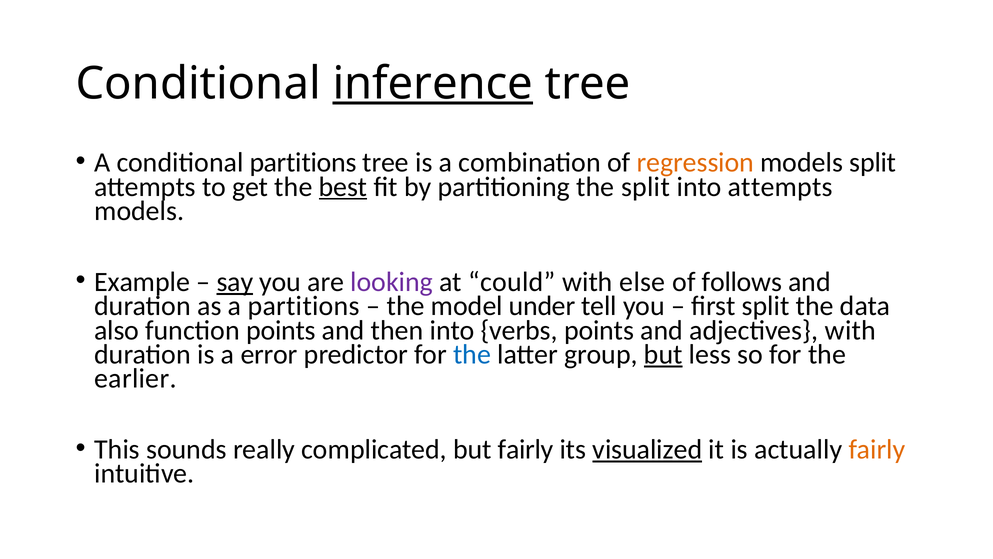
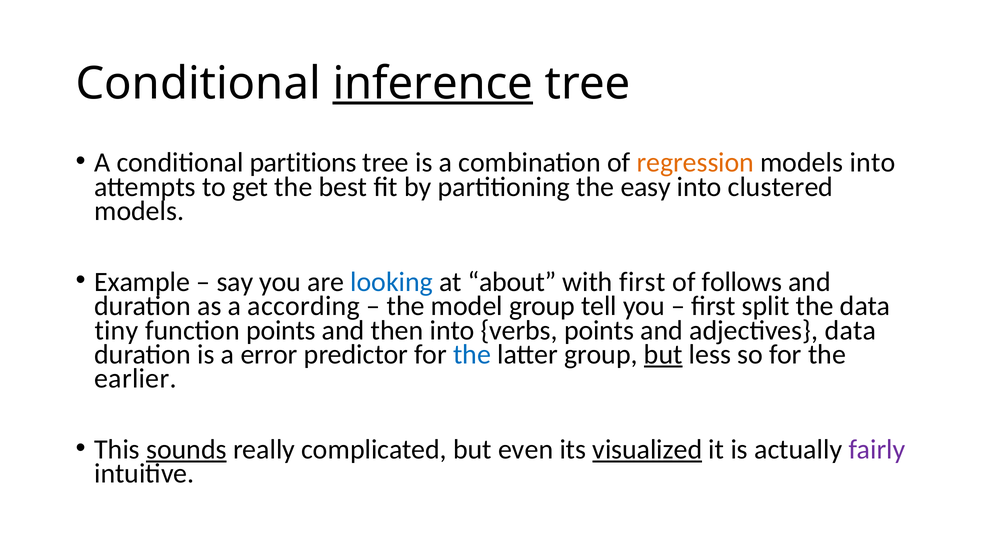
models split: split -> into (873, 163)
best underline: present -> none (343, 187)
the split: split -> easy (646, 187)
into attempts: attempts -> clustered (780, 187)
say underline: present -> none (235, 282)
looking colour: purple -> blue (392, 282)
could: could -> about (512, 282)
with else: else -> first (642, 282)
a partitions: partitions -> according (304, 306)
model under: under -> group (542, 306)
also: also -> tiny (116, 330)
adjectives with: with -> data (851, 330)
sounds underline: none -> present (186, 449)
but fairly: fairly -> even (526, 449)
fairly colour: orange -> purple (877, 449)
